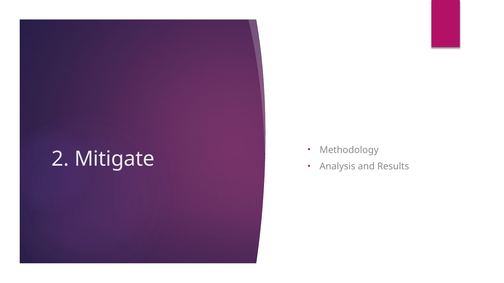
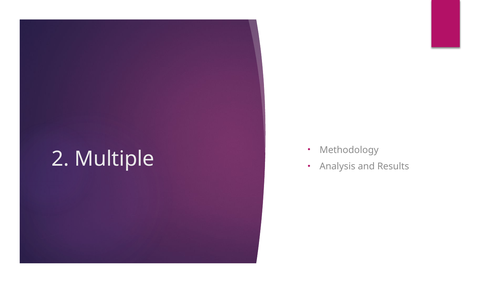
Mitigate: Mitigate -> Multiple (114, 159)
